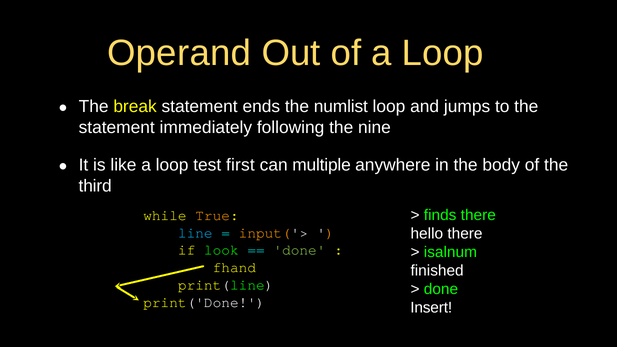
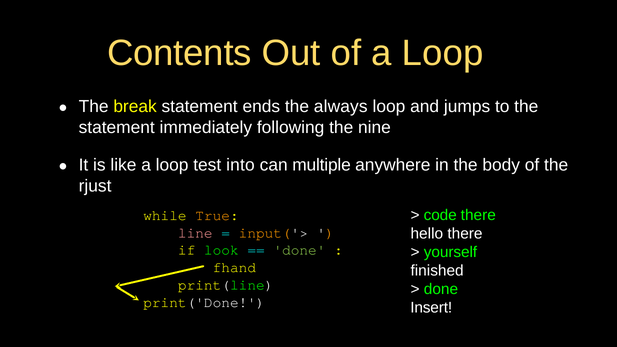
Operand: Operand -> Contents (179, 53)
numlist: numlist -> always (341, 107)
first: first -> into (240, 165)
third: third -> rjust (95, 186)
finds: finds -> code (440, 215)
line colour: light blue -> pink (195, 233)
isalnum: isalnum -> yourself (450, 252)
